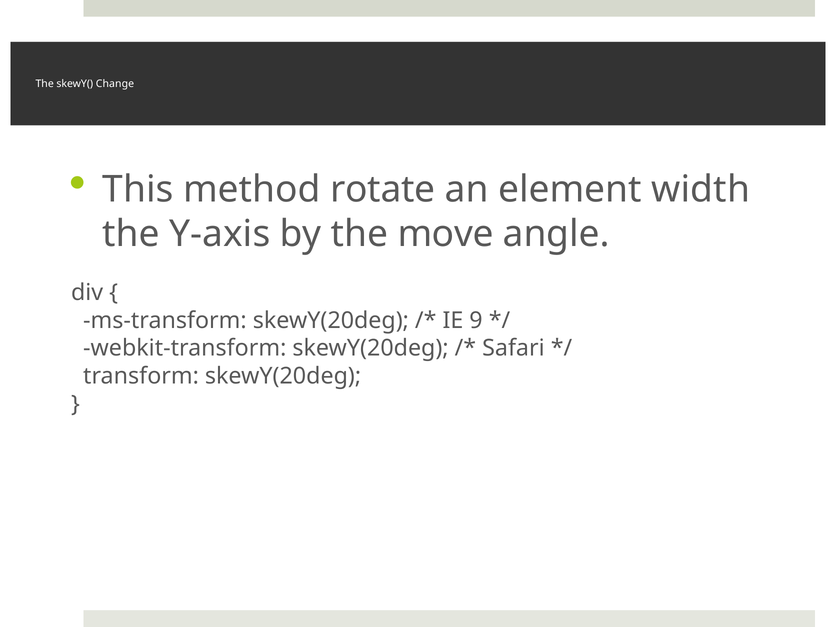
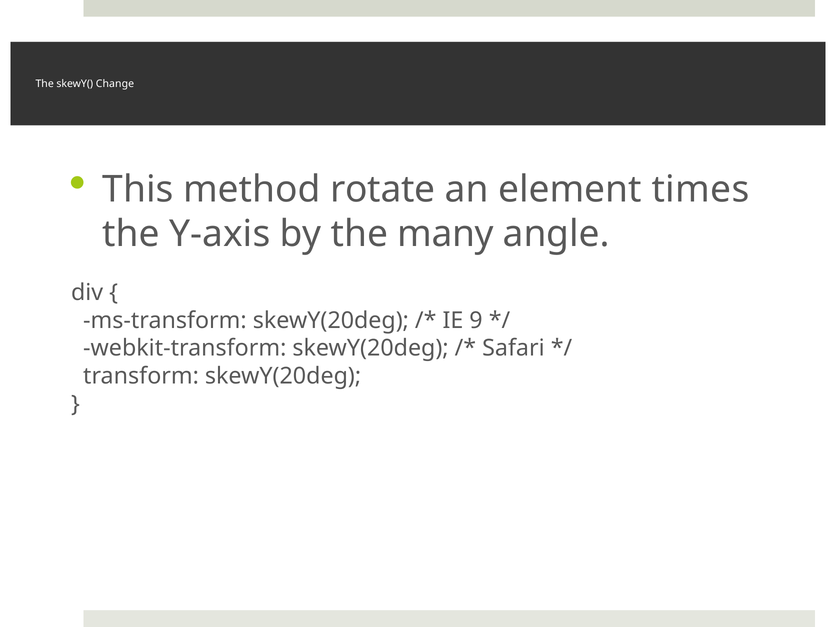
width: width -> times (701, 189)
move: move -> many (446, 234)
